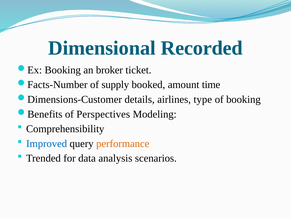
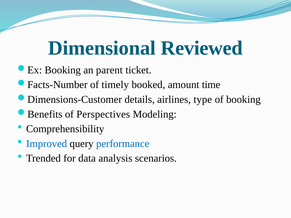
Recorded: Recorded -> Reviewed (202, 48)
broker: broker -> parent (109, 70)
supply: supply -> timely (115, 85)
performance colour: orange -> blue (123, 144)
